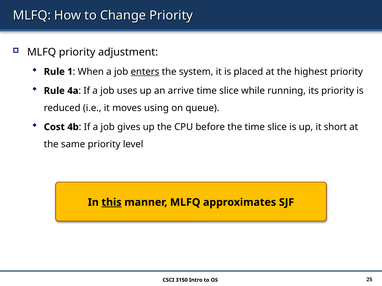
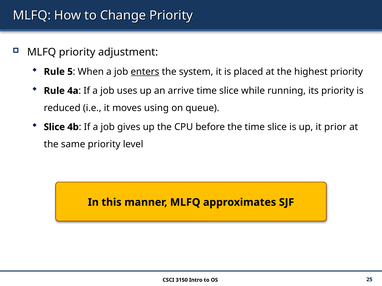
1: 1 -> 5 (70, 72)
Cost: Cost -> Slice (54, 127)
short: short -> prior (335, 127)
this underline: present -> none (112, 203)
